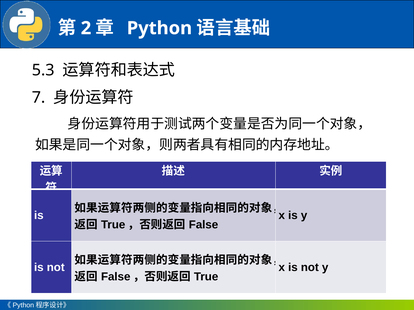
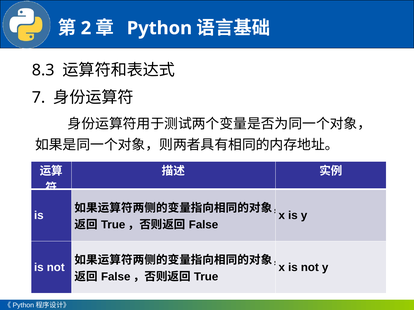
5.3: 5.3 -> 8.3 (43, 70)
